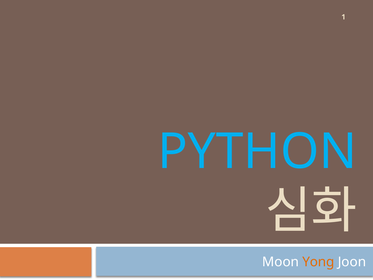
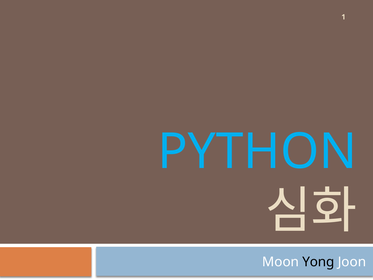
Yong colour: orange -> black (318, 262)
